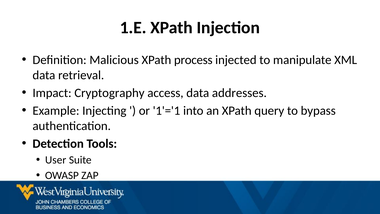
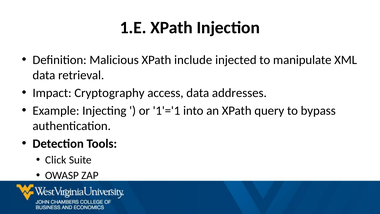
process: process -> include (193, 60)
User: User -> Click (56, 160)
